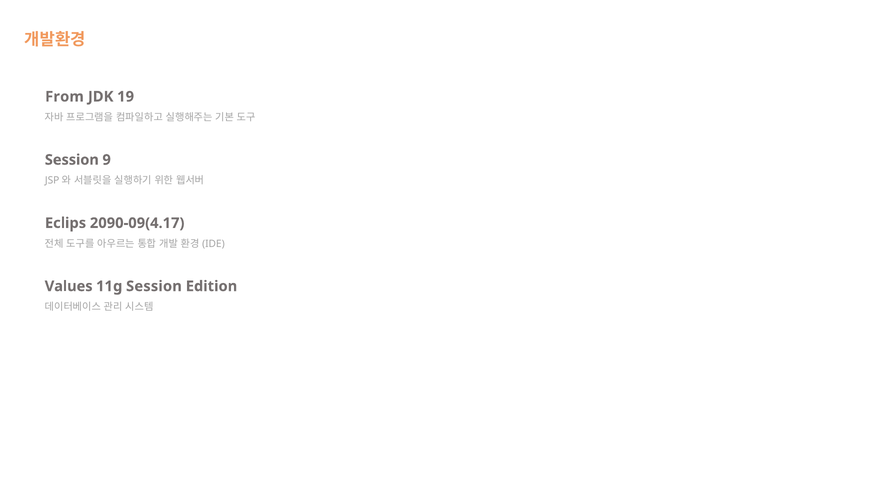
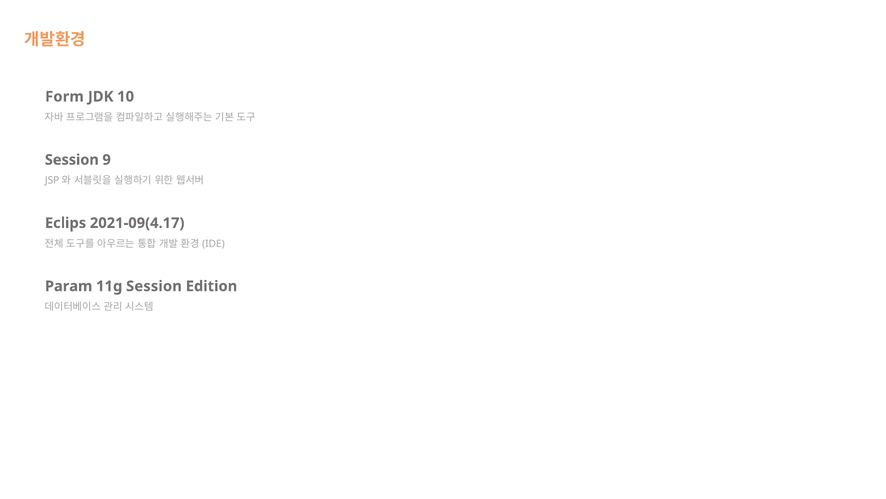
From: From -> Form (64, 97)
19: 19 -> 10 (126, 97)
2090-09(4.17: 2090-09(4.17 -> 2021-09(4.17 (137, 223)
Values: Values -> Param (69, 286)
